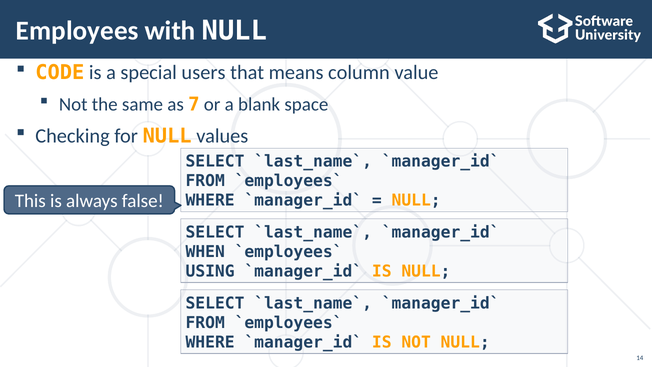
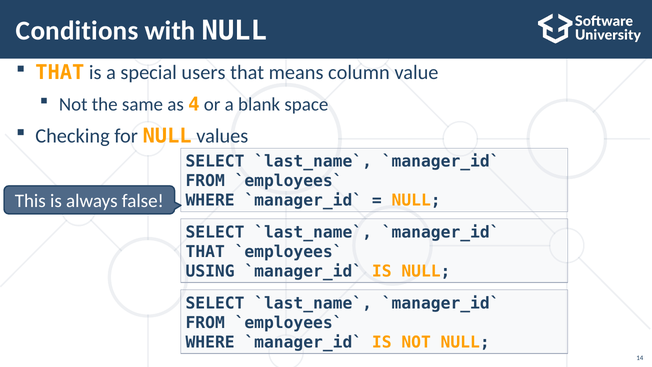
Employees: Employees -> Conditions (77, 31)
CODE: CODE -> THAT (60, 73)
7: 7 -> 4 (194, 104)
WHEN: WHEN -> THAT (205, 252)
